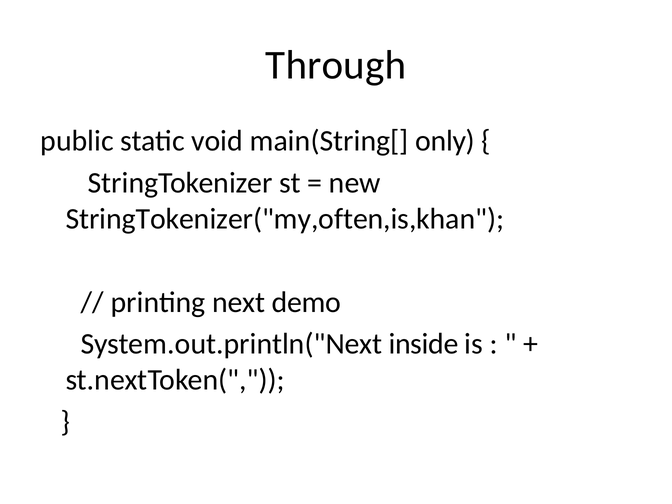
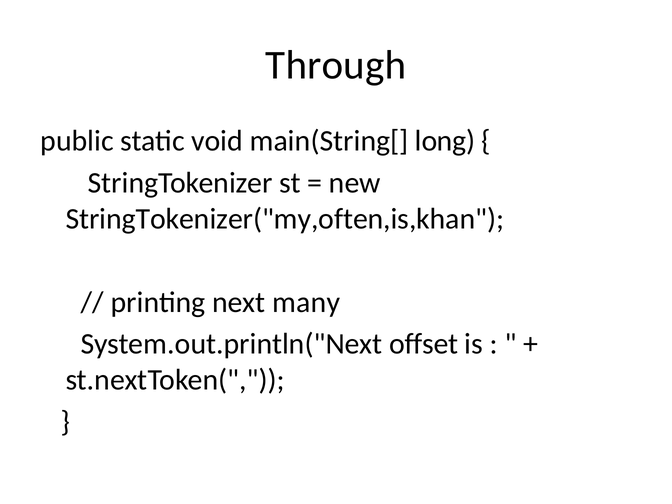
only: only -> long (445, 141)
demo: demo -> many (306, 302)
inside: inside -> offset (424, 344)
